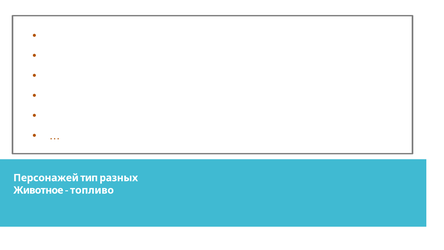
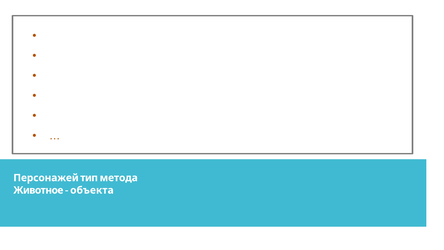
разных: разных -> метода (119, 178)
топливо: топливо -> объекта (92, 190)
